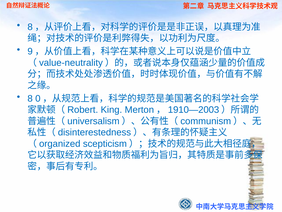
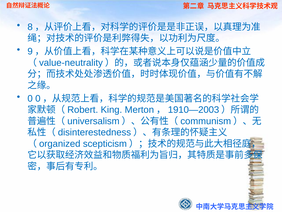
8: 8 -> 0 (30, 98)
